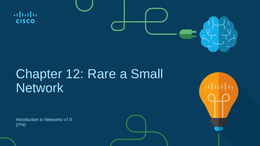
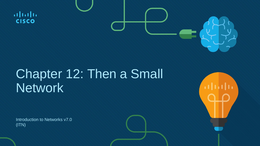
Rare: Rare -> Then (102, 74)
